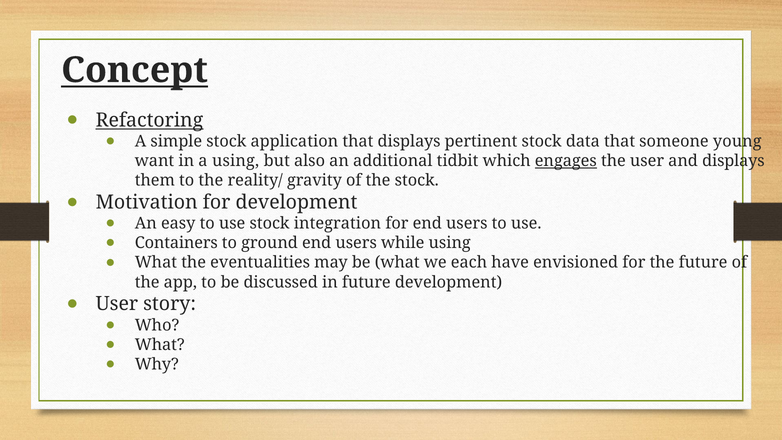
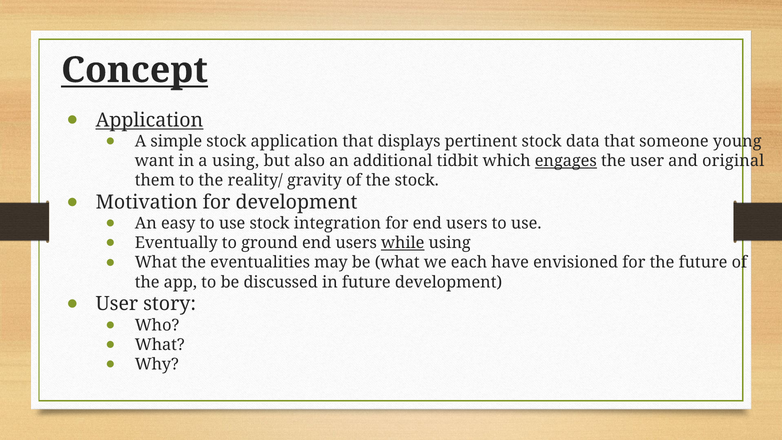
Refactoring: Refactoring -> Application (149, 120)
and displays: displays -> original (733, 161)
Containers: Containers -> Eventually (176, 243)
while underline: none -> present (403, 243)
